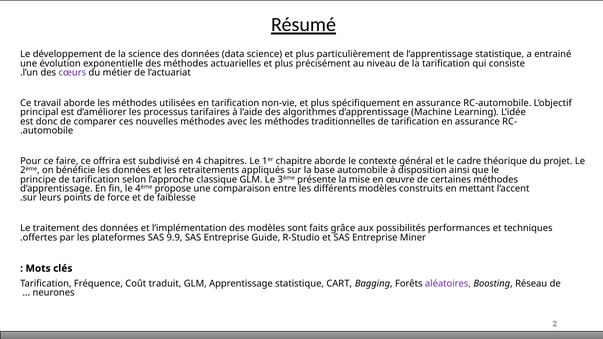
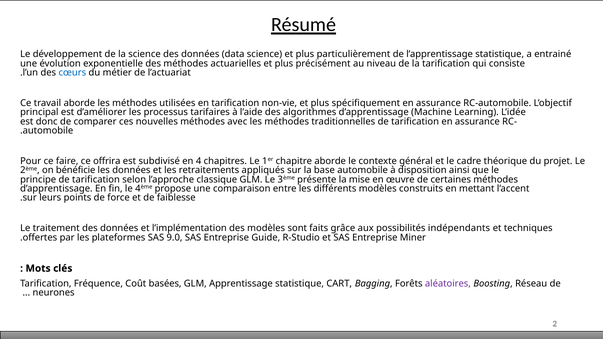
cœurs colour: purple -> blue (72, 73)
performances: performances -> indépendants (459, 228)
9.9: 9.9 -> 9.0 (175, 238)
traduit: traduit -> basées (165, 284)
